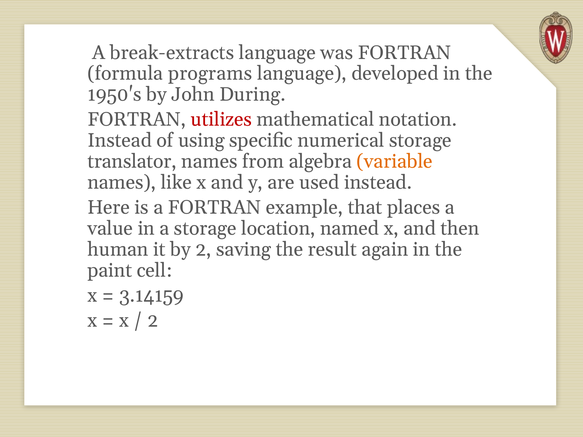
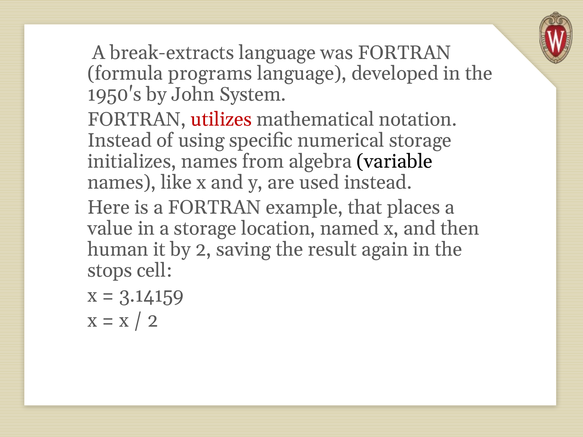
During: During -> System (253, 95)
translator: translator -> initializes (132, 162)
variable colour: orange -> black (395, 162)
paint: paint -> stops (110, 271)
